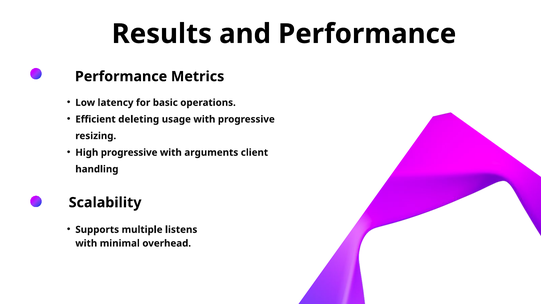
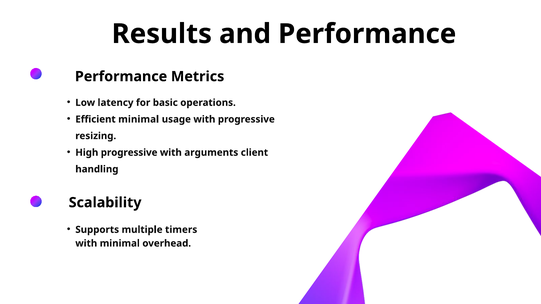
Efficient deleting: deleting -> minimal (139, 119)
listens: listens -> timers (181, 230)
